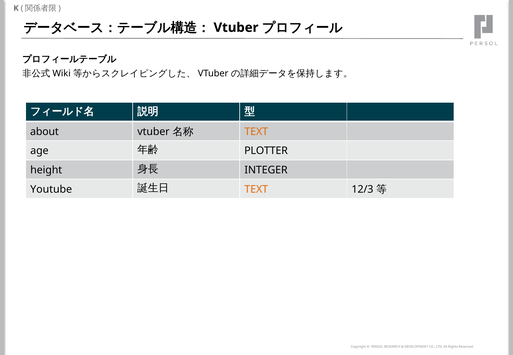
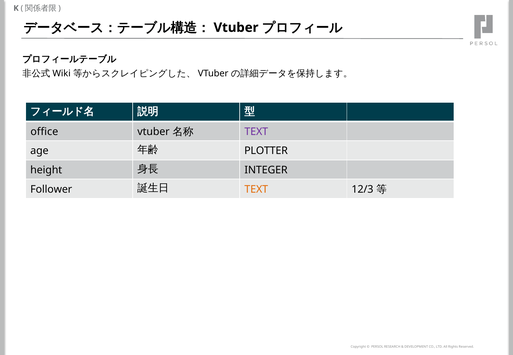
about: about -> office (44, 132)
TEXT colour: orange -> purple (256, 132)
Youtube: Youtube -> Follower (51, 189)
